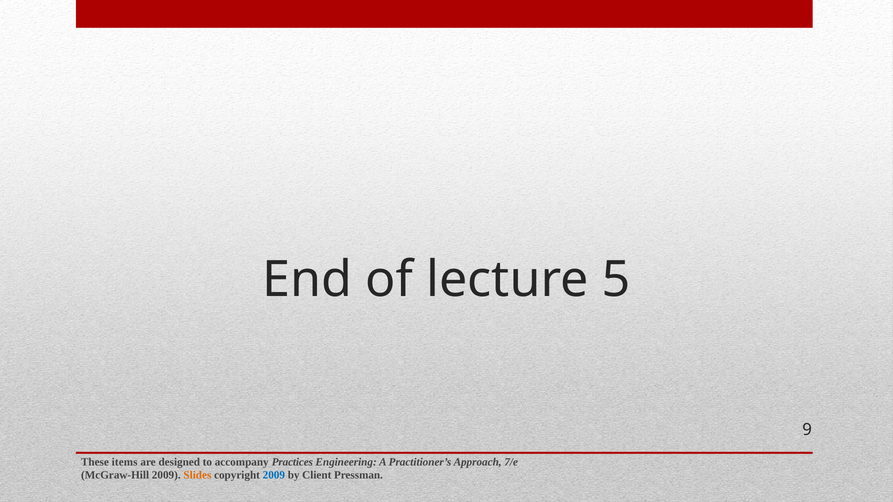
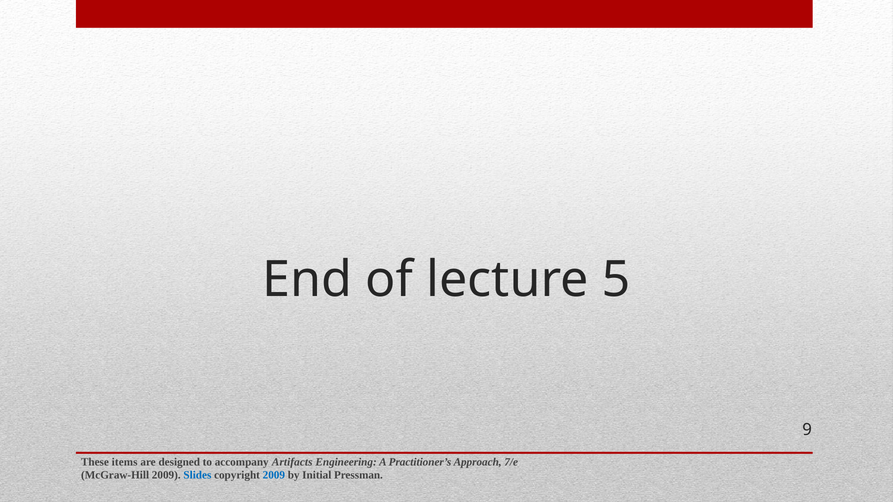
Practices: Practices -> Artifacts (292, 462)
Slides colour: orange -> blue (197, 476)
Client: Client -> Initial (317, 476)
